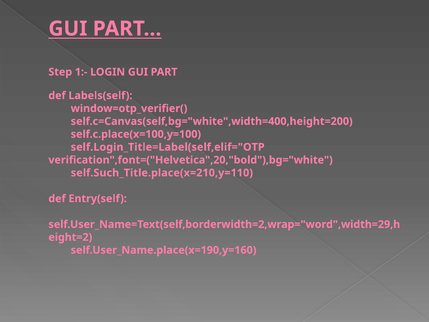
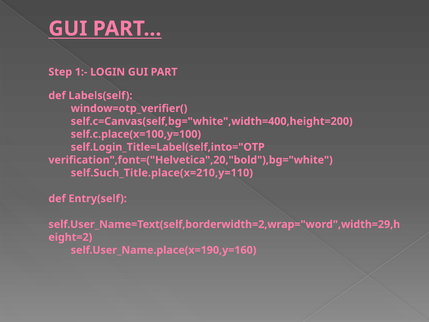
self.Login_Title=Label(self,elif="OTP: self.Login_Title=Label(self,elif="OTP -> self.Login_Title=Label(self,into="OTP (168, 147)
